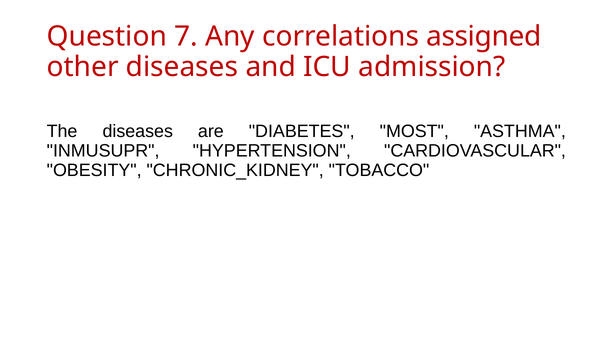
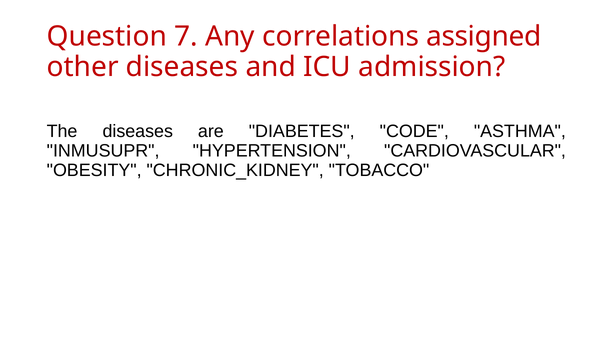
MOST: MOST -> CODE (414, 131)
